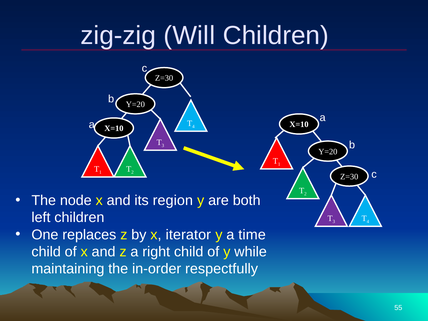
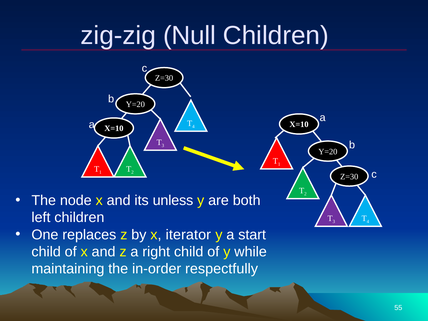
Will: Will -> Null (190, 35)
region: region -> unless (173, 200)
time: time -> start (252, 235)
